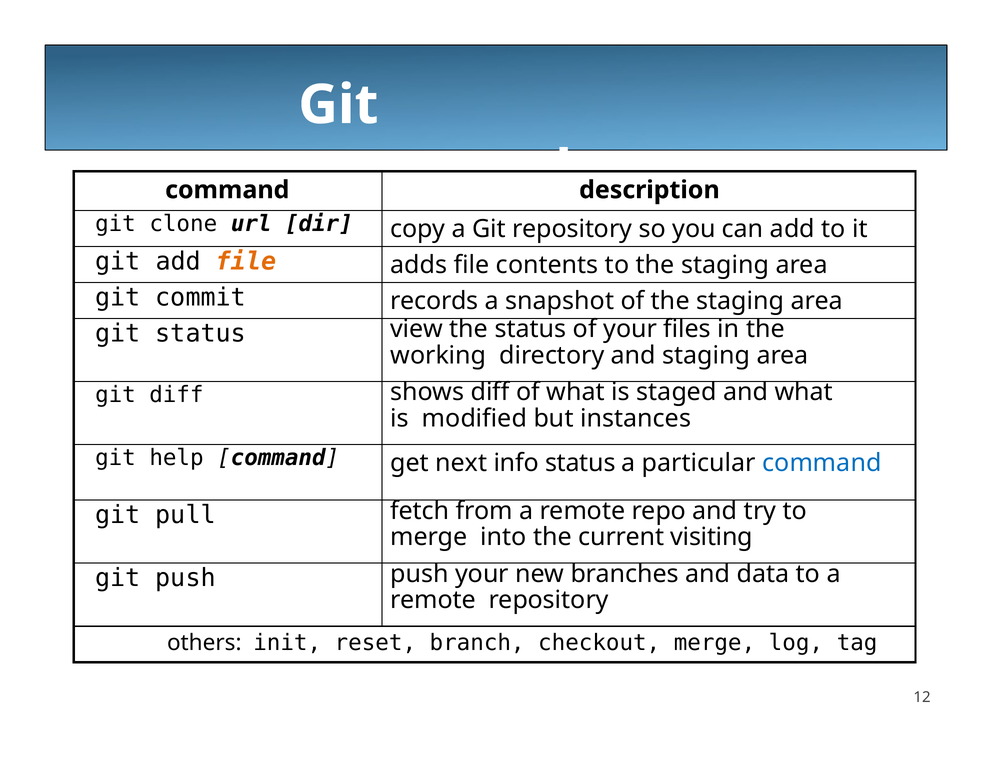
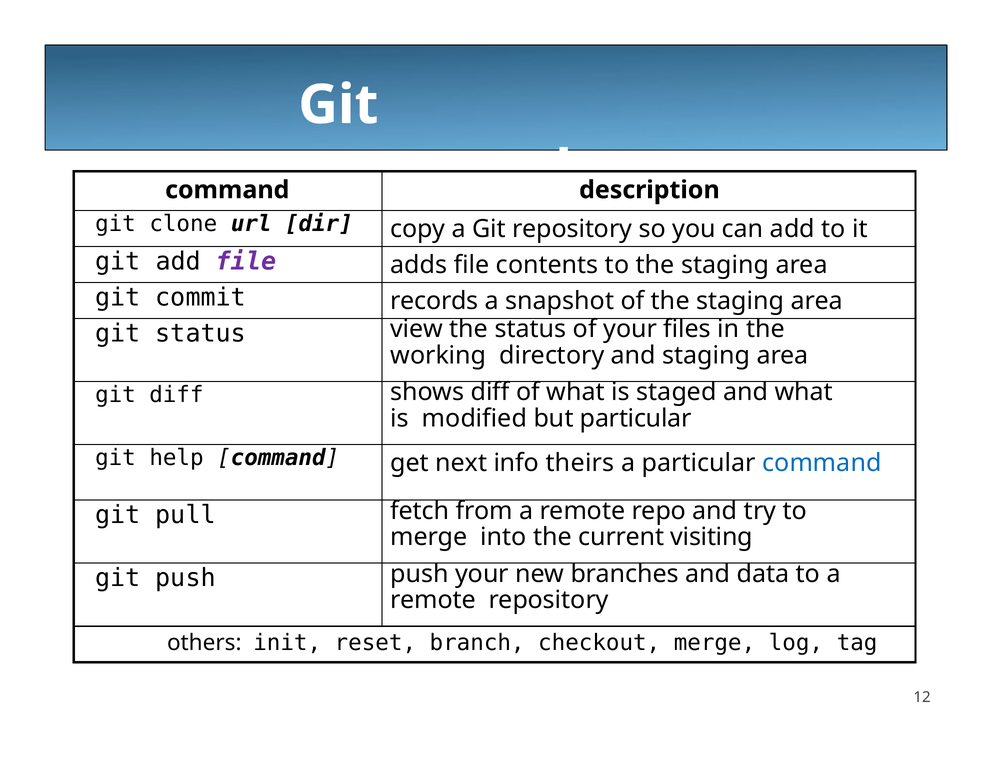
file colour: orange -> purple (246, 262)
but instances: instances -> particular (636, 419)
info status: status -> theirs (580, 463)
